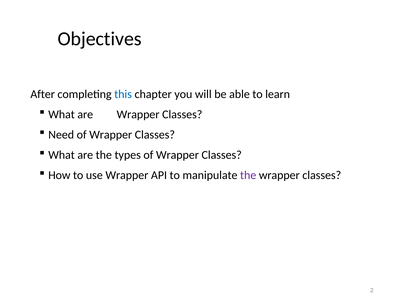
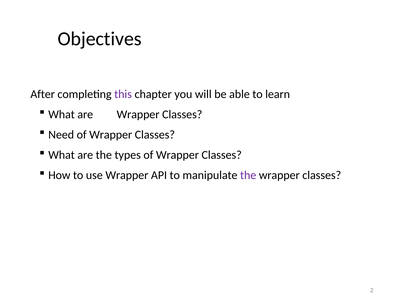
this colour: blue -> purple (123, 94)
